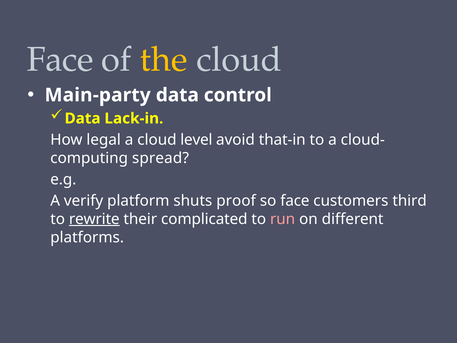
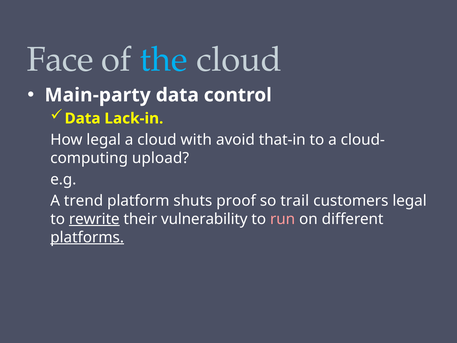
the colour: yellow -> light blue (164, 60)
level: level -> with (196, 140)
spread: spread -> upload (161, 158)
verify: verify -> trend (84, 201)
so face: face -> trail (295, 201)
customers third: third -> legal (410, 201)
complicated: complicated -> vulnerability (204, 219)
platforms underline: none -> present (87, 237)
